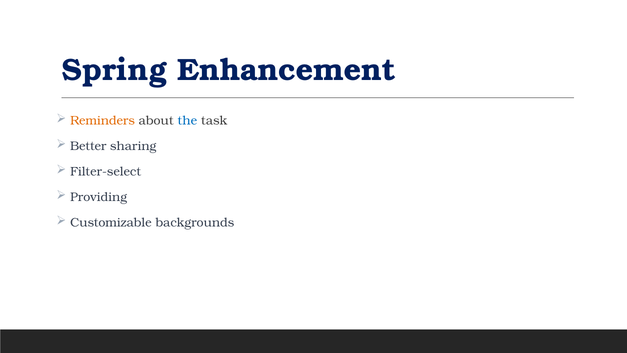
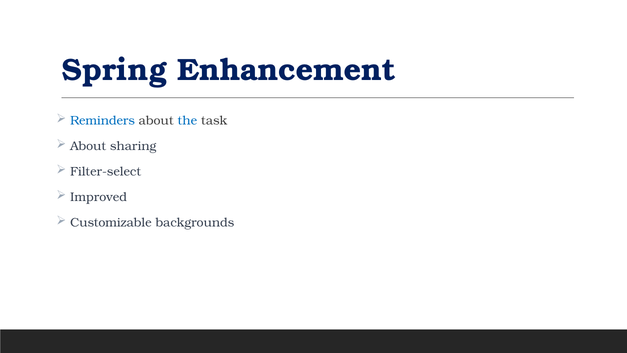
Reminders colour: orange -> blue (103, 121)
Better: Better -> About (88, 146)
Providing: Providing -> Improved (99, 197)
